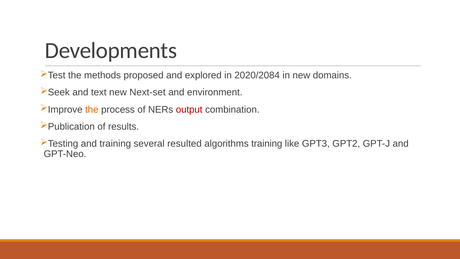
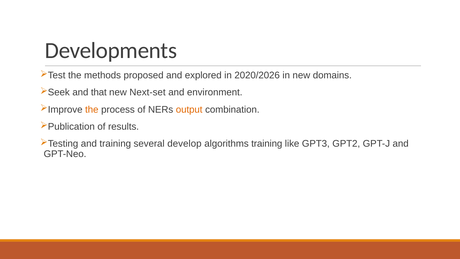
2020/2084: 2020/2084 -> 2020/2026 (257, 75)
text: text -> that (99, 92)
output colour: red -> orange (189, 109)
resulted: resulted -> develop (184, 144)
